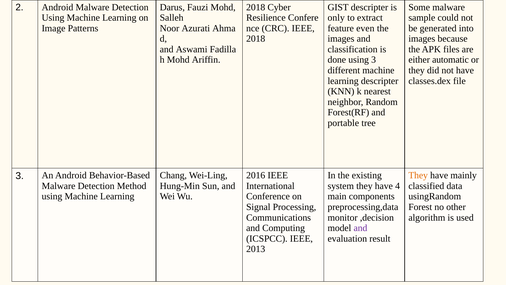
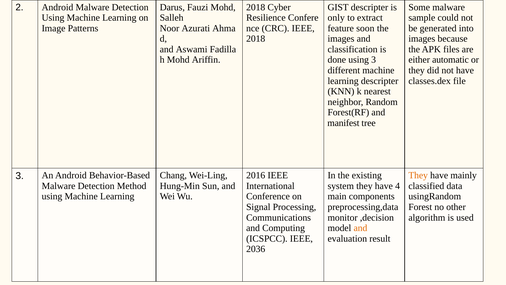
even: even -> soon (365, 28)
portable: portable -> manifest (343, 123)
and colour: purple -> orange (360, 228)
2013: 2013 -> 2036 (256, 249)
